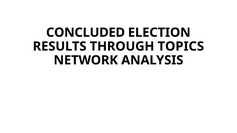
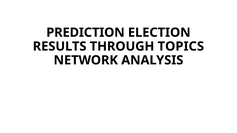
CONCLUDED: CONCLUDED -> PREDICTION (85, 33)
